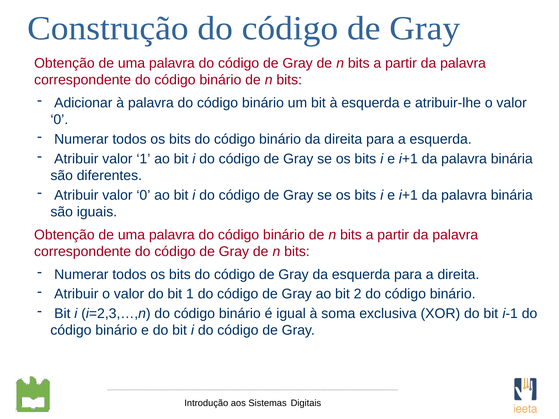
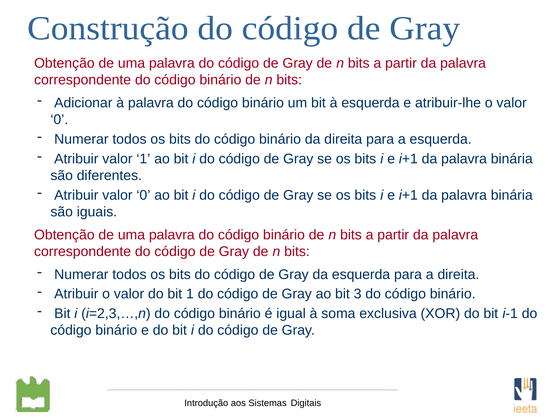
2: 2 -> 3 (358, 294)
